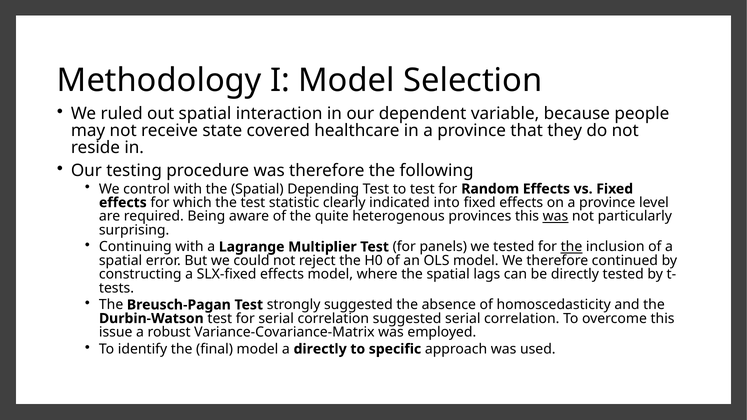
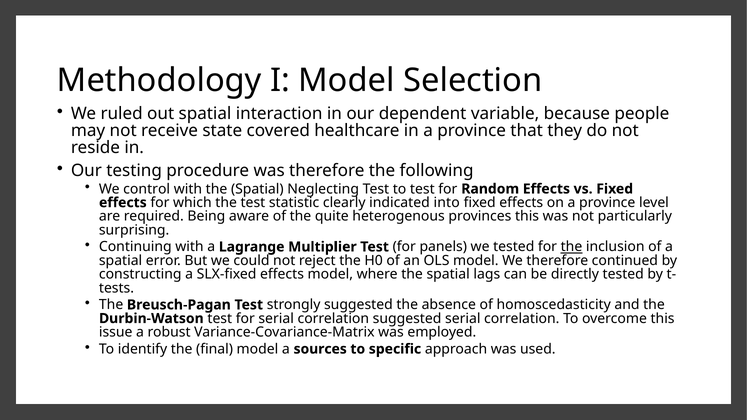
Depending: Depending -> Neglecting (323, 189)
was underline: present -> none (555, 216)
a directly: directly -> sources (320, 349)
